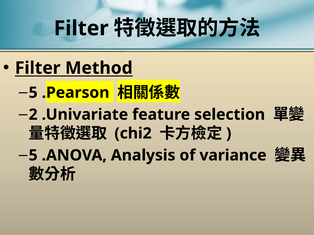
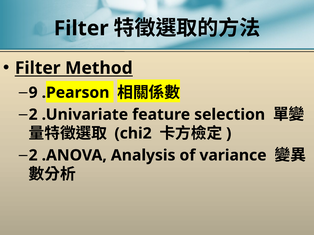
5: 5 -> 9 (33, 93)
5: 5 -> 2 (33, 156)
